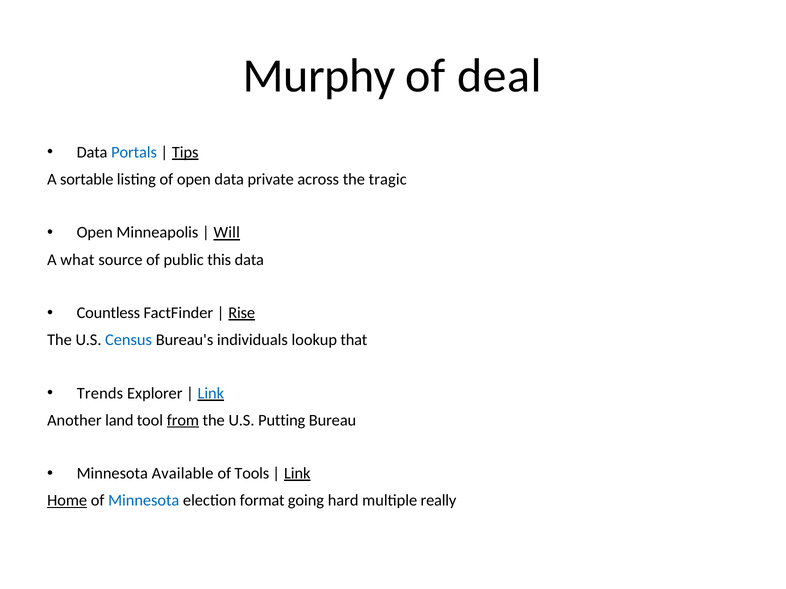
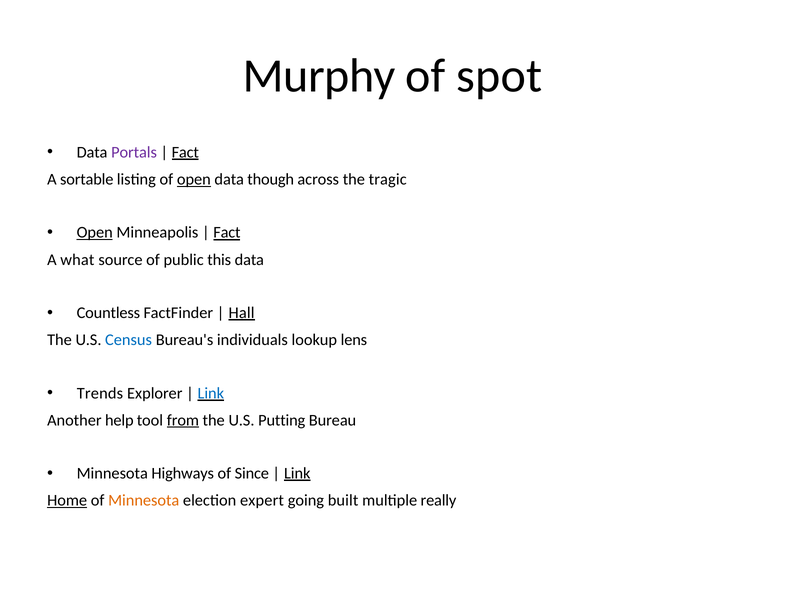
deal: deal -> spot (499, 76)
Portals colour: blue -> purple (134, 152)
Tips: Tips -> Fact (185, 152)
open underline: none -> present (194, 179)
private: private -> though (271, 179)
Open underline: none -> present (95, 233)
Will: Will -> Fact (227, 233)
Rise: Rise -> Hall (242, 313)
that: that -> lens (354, 340)
land: land -> help (119, 420)
Available: Available -> Highways (183, 474)
Tools: Tools -> Since (252, 474)
Minnesota colour: blue -> orange (144, 501)
format: format -> expert (262, 501)
hard: hard -> built (343, 501)
